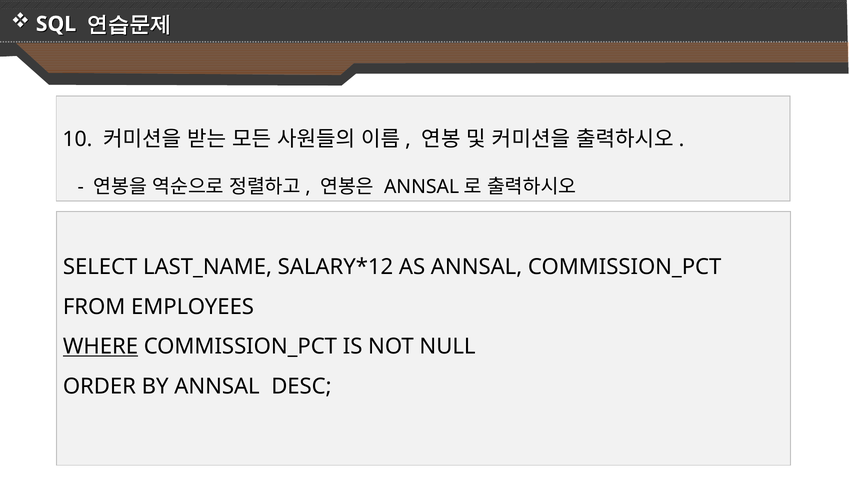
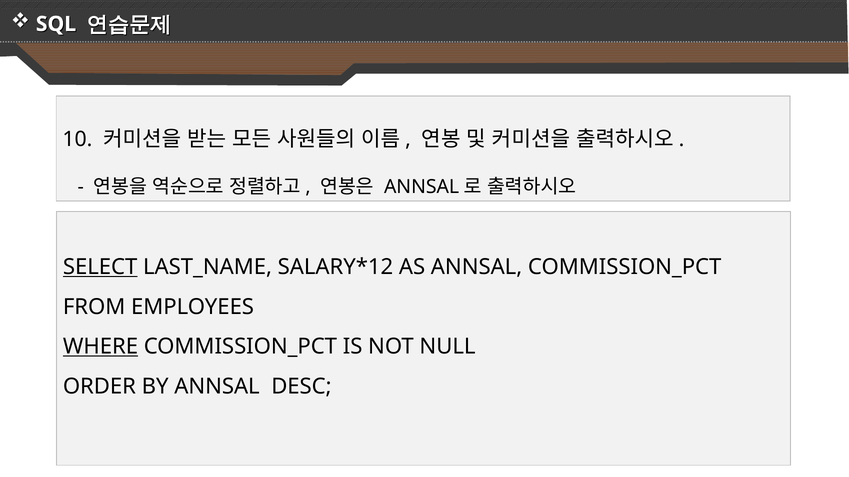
SELECT underline: none -> present (100, 267)
